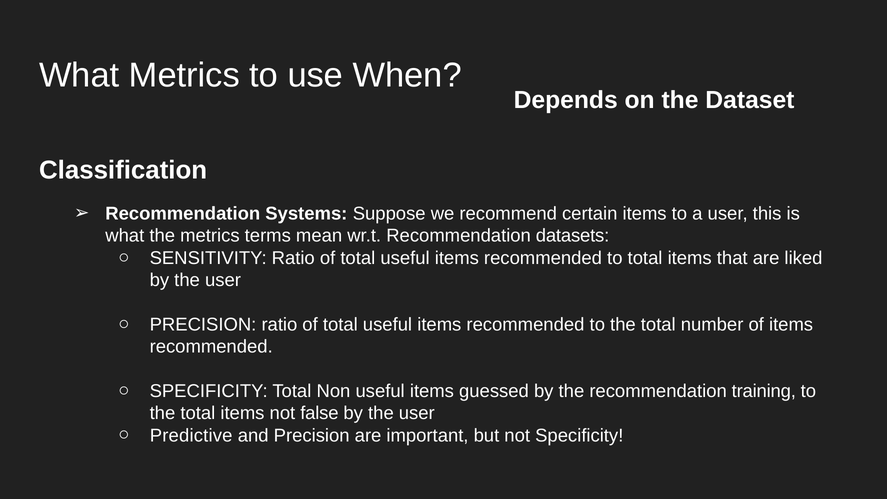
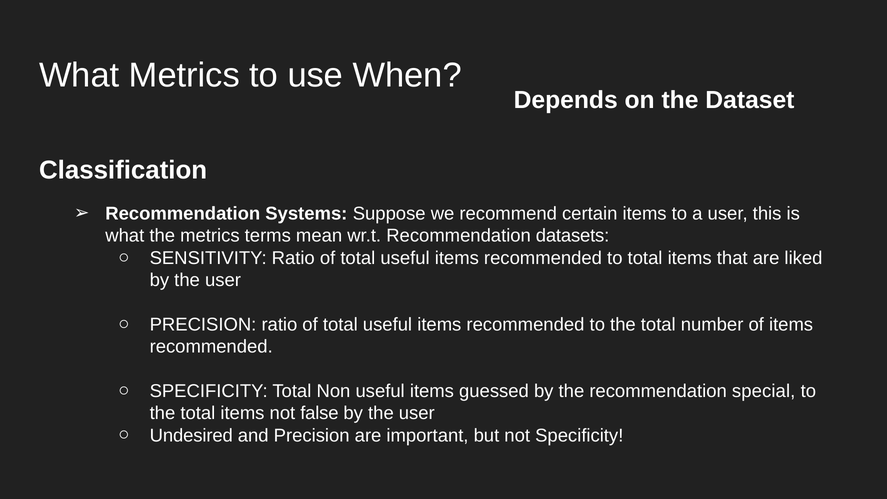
training: training -> special (764, 391)
Predictive: Predictive -> Undesired (191, 435)
